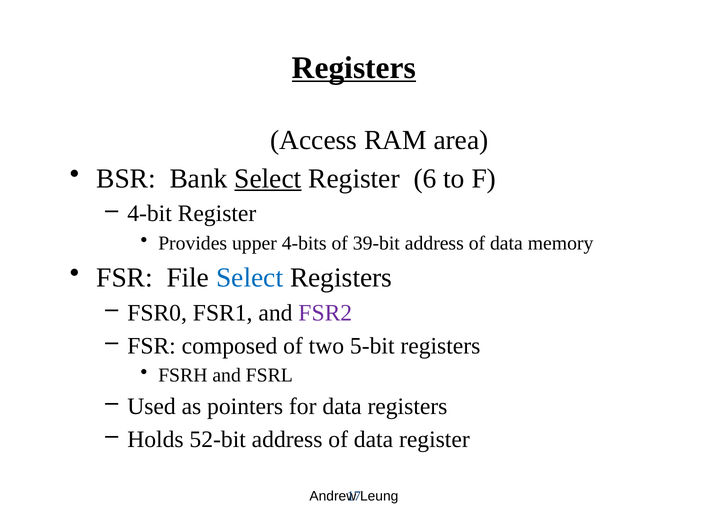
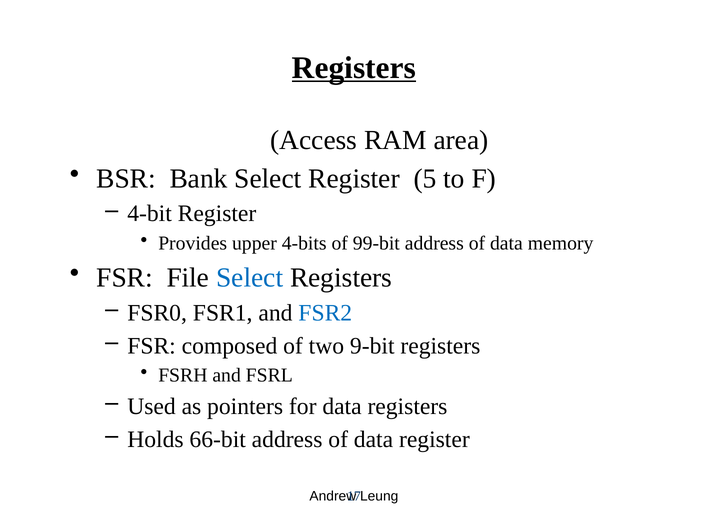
Select underline: present -> none (268, 179)
6: 6 -> 5 (425, 179)
39-bit: 39-bit -> 99-bit (376, 243)
FSR2 colour: purple -> blue (325, 313)
5-bit: 5-bit -> 9-bit (372, 346)
52-bit: 52-bit -> 66-bit (218, 439)
